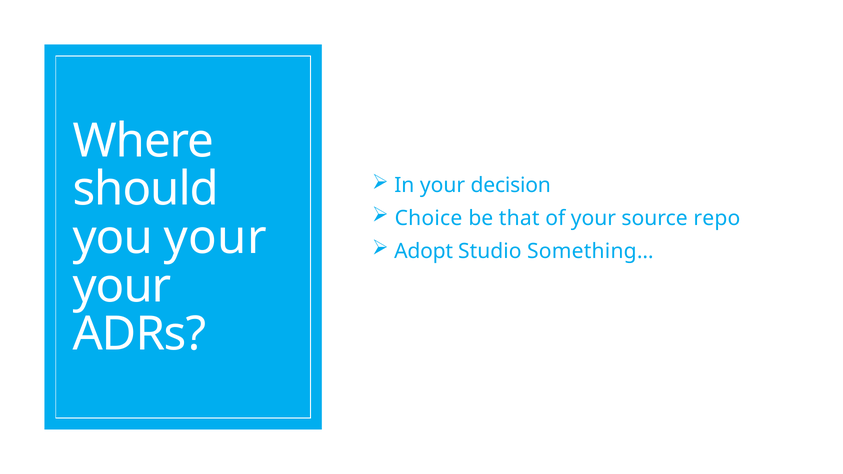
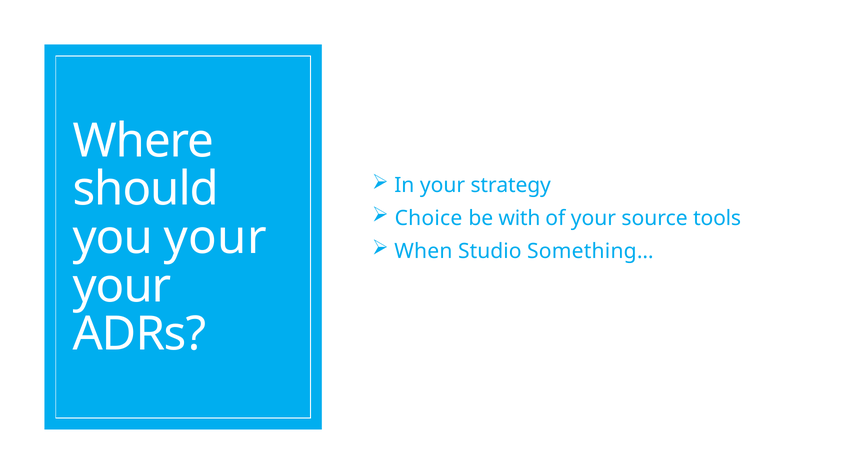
decision: decision -> strategy (511, 186)
that: that -> with (519, 218)
repo: repo -> tools (717, 218)
Adopt: Adopt -> When (423, 251)
